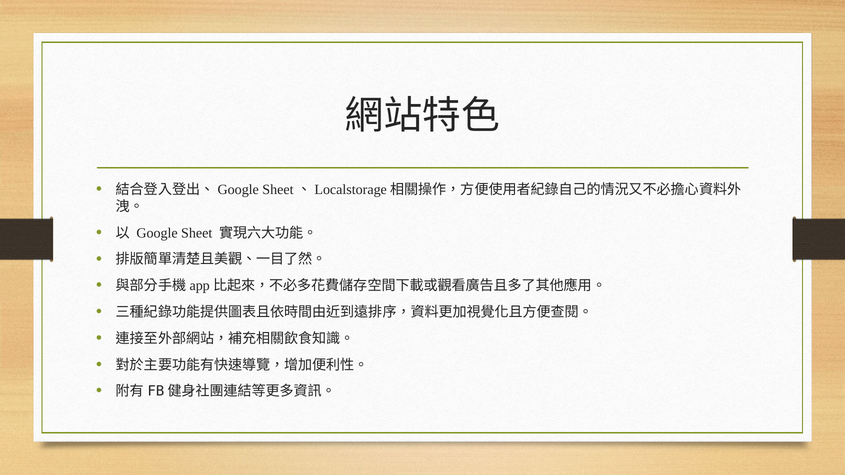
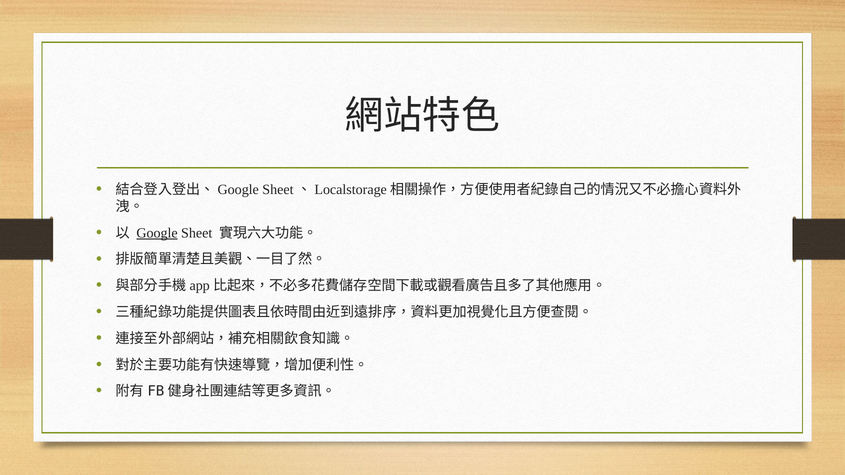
Google underline: none -> present (157, 233)
